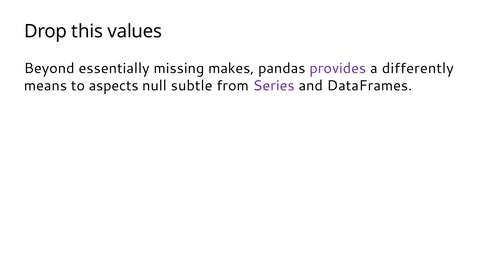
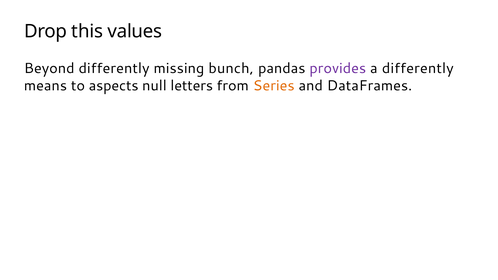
Beyond essentially: essentially -> differently (114, 68)
makes: makes -> bunch (231, 68)
subtle: subtle -> letters (192, 86)
Series colour: purple -> orange (274, 86)
